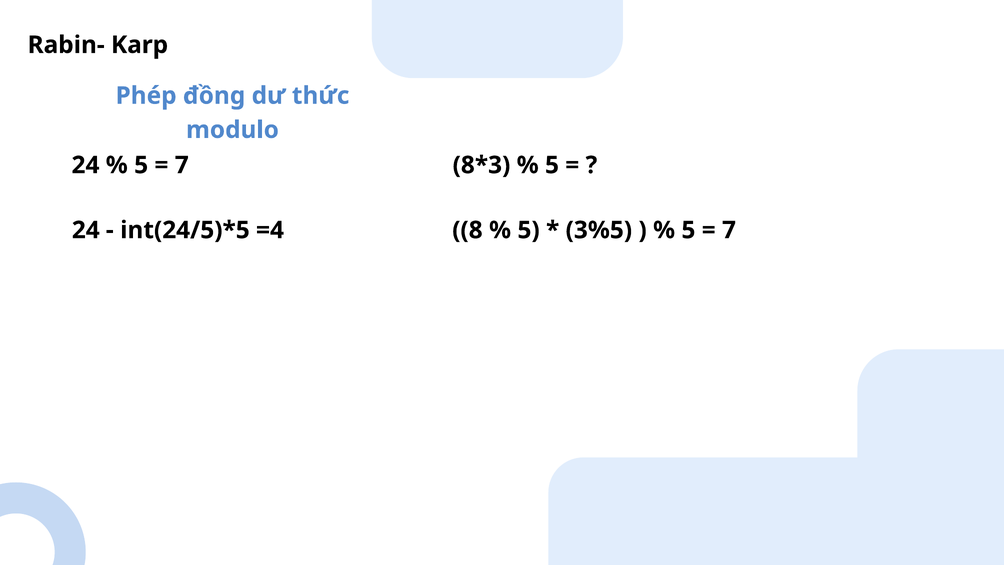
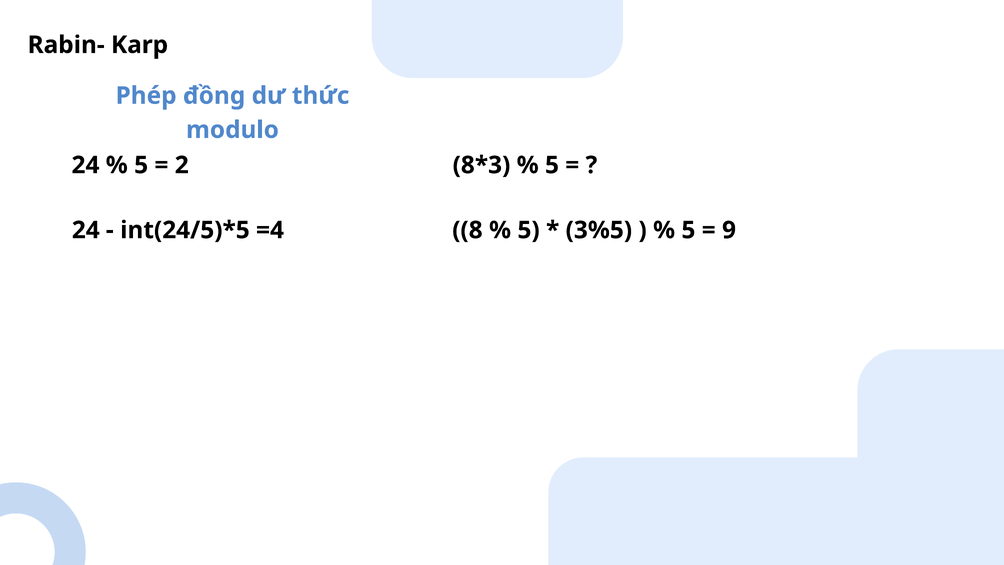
7: 7 -> 2 (182, 165)
7: 7 -> 9 (729, 230)
